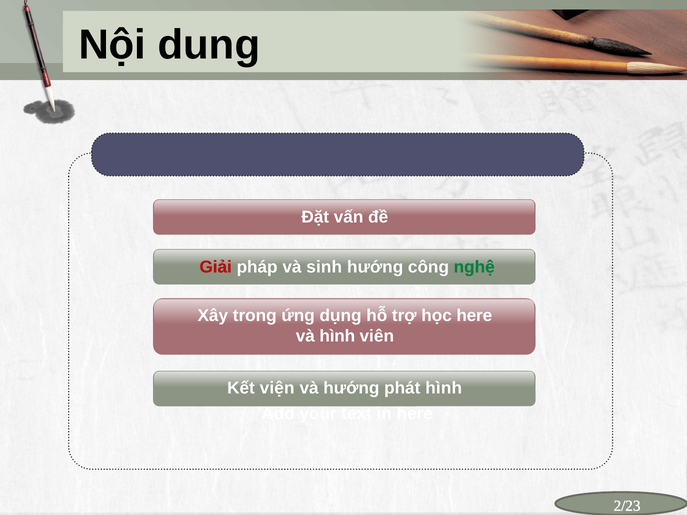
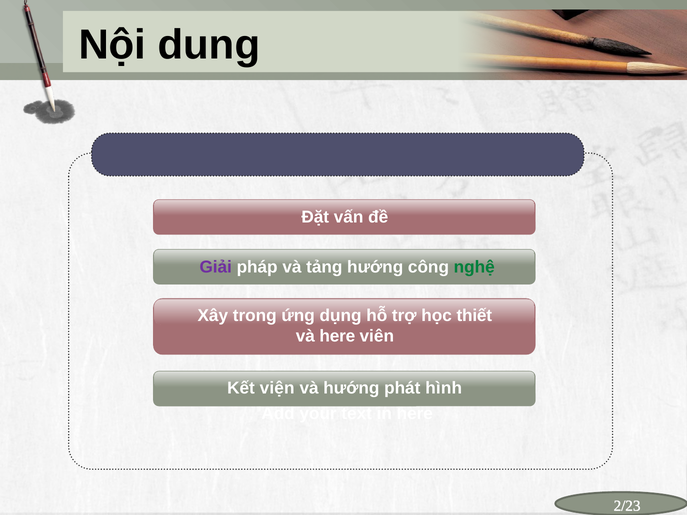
Giải colour: red -> purple (216, 267)
sinh: sinh -> tảng (324, 267)
học here: here -> thiết (474, 316)
và hình: hình -> here (337, 336)
